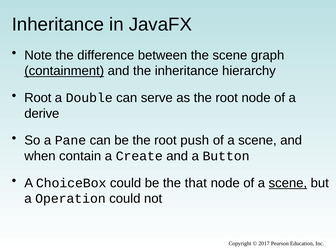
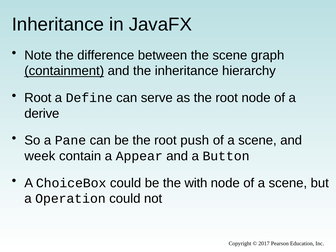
Double: Double -> Define (89, 98)
when: when -> week (40, 156)
Create: Create -> Appear (139, 156)
that: that -> with (196, 183)
scene underline: present -> none (288, 183)
